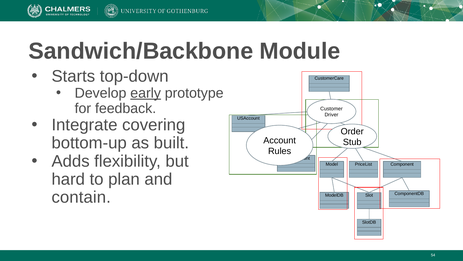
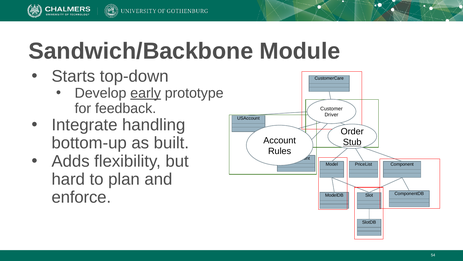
covering: covering -> handling (154, 125)
Stub underline: none -> present (352, 142)
contain: contain -> enforce (81, 197)
